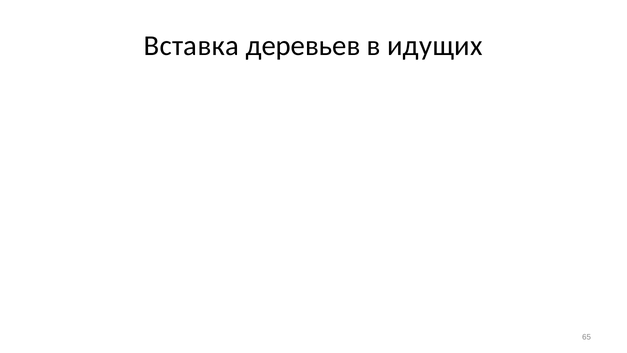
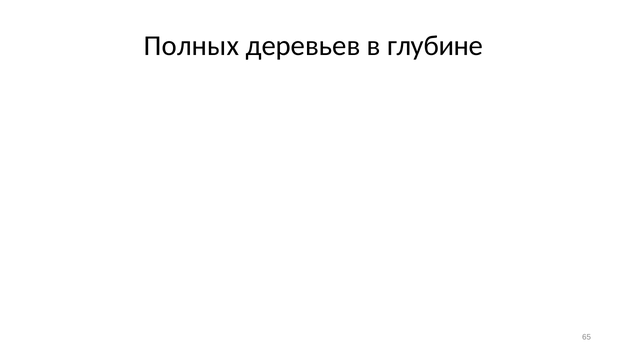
Вставка: Вставка -> Полных (191, 46)
идущих: идущих -> глубине (435, 46)
